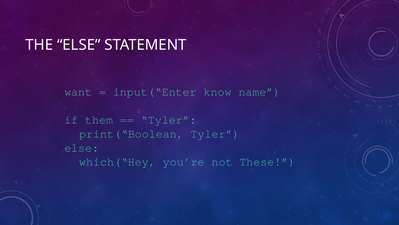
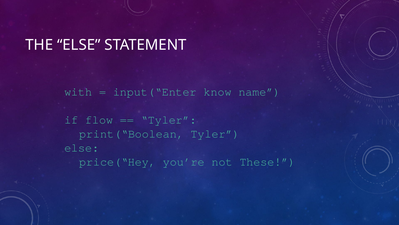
want: want -> with (78, 91)
them: them -> flow (99, 119)
which(“Hey: which(“Hey -> price(“Hey (118, 161)
